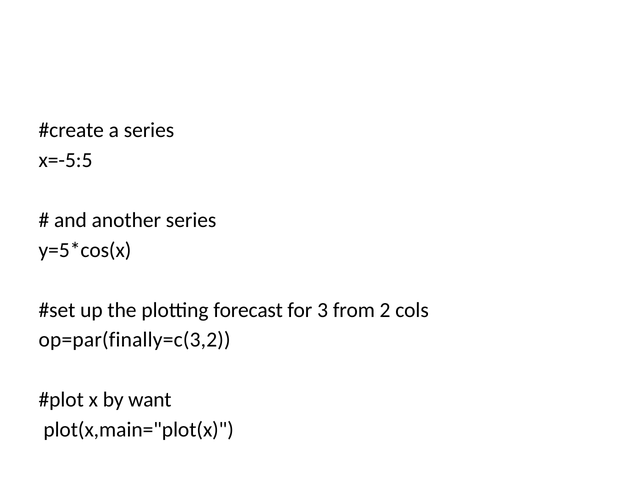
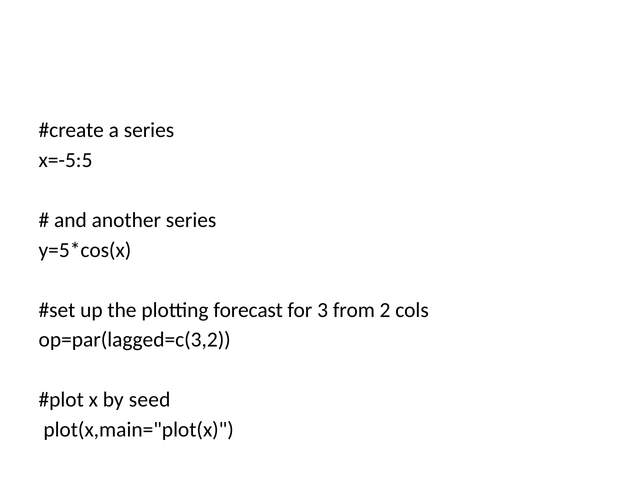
op=par(finally=c(3,2: op=par(finally=c(3,2 -> op=par(lagged=c(3,2 (135, 340)
want: want -> seed (150, 400)
